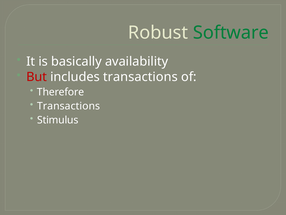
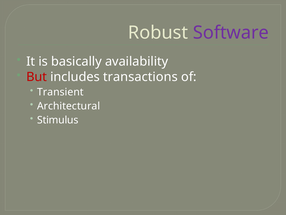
Software colour: green -> purple (231, 33)
Therefore: Therefore -> Transient (60, 92)
Transactions: Transactions -> Architectural (69, 106)
